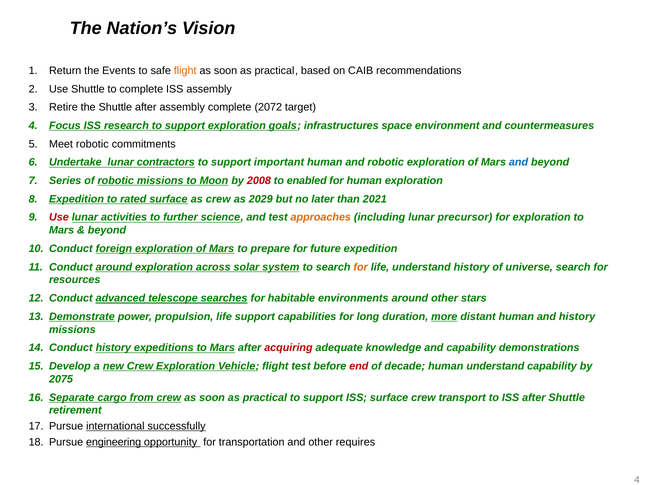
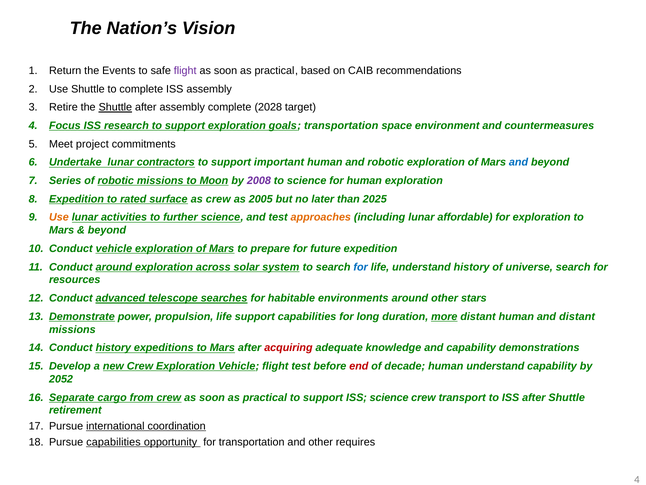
flight colour: orange -> purple (185, 71)
Shuttle underline: none -> present (115, 107)
2072: 2072 -> 2028 (268, 107)
goals infrastructures: infrastructures -> transportation (341, 126)
Meet robotic: robotic -> project (92, 144)
2008 colour: red -> purple (259, 181)
to enabled: enabled -> science (307, 181)
2029: 2029 -> 2005 (261, 199)
2021: 2021 -> 2025 (375, 199)
Use colour: red -> orange (59, 217)
precursor: precursor -> affordable (465, 217)
Conduct foreign: foreign -> vehicle (114, 248)
for colour: orange -> blue (361, 267)
and history: history -> distant (577, 316)
2075: 2075 -> 2052 (61, 379)
ISS surface: surface -> science (389, 397)
successfully: successfully -> coordination (177, 426)
Pursue engineering: engineering -> capabilities (114, 442)
